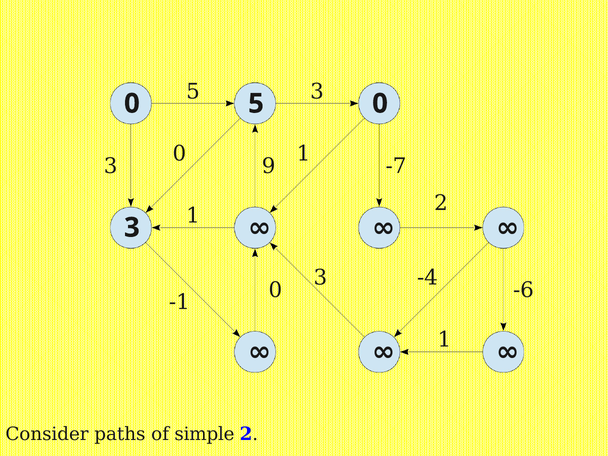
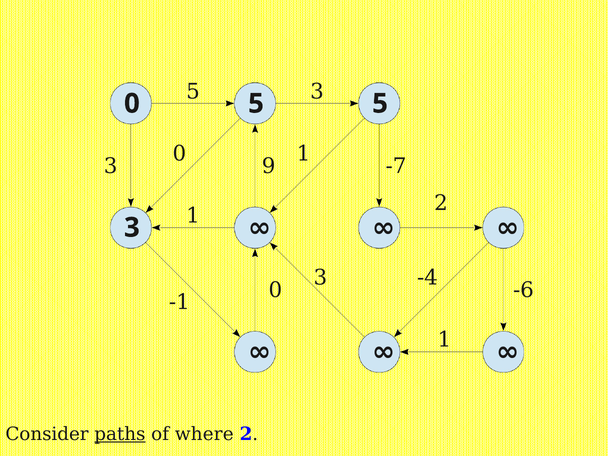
0 5 0: 0 -> 5 (380, 104)
paths underline: none -> present (120, 434)
simple: simple -> where (204, 434)
